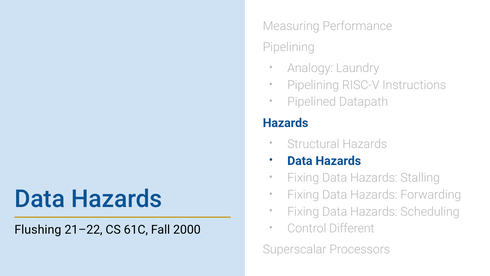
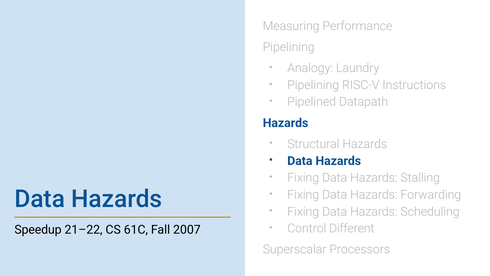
Flushing: Flushing -> Speedup (38, 229)
2000: 2000 -> 2007 (187, 229)
